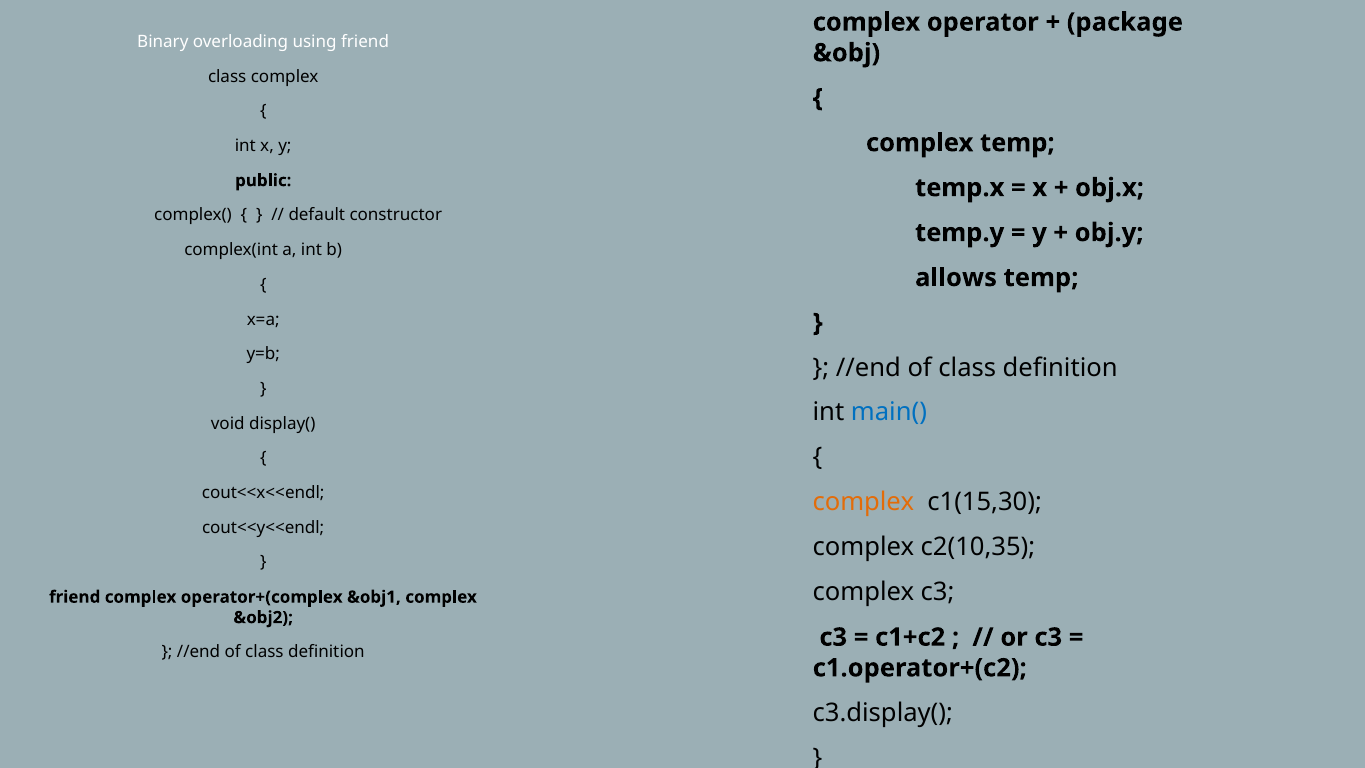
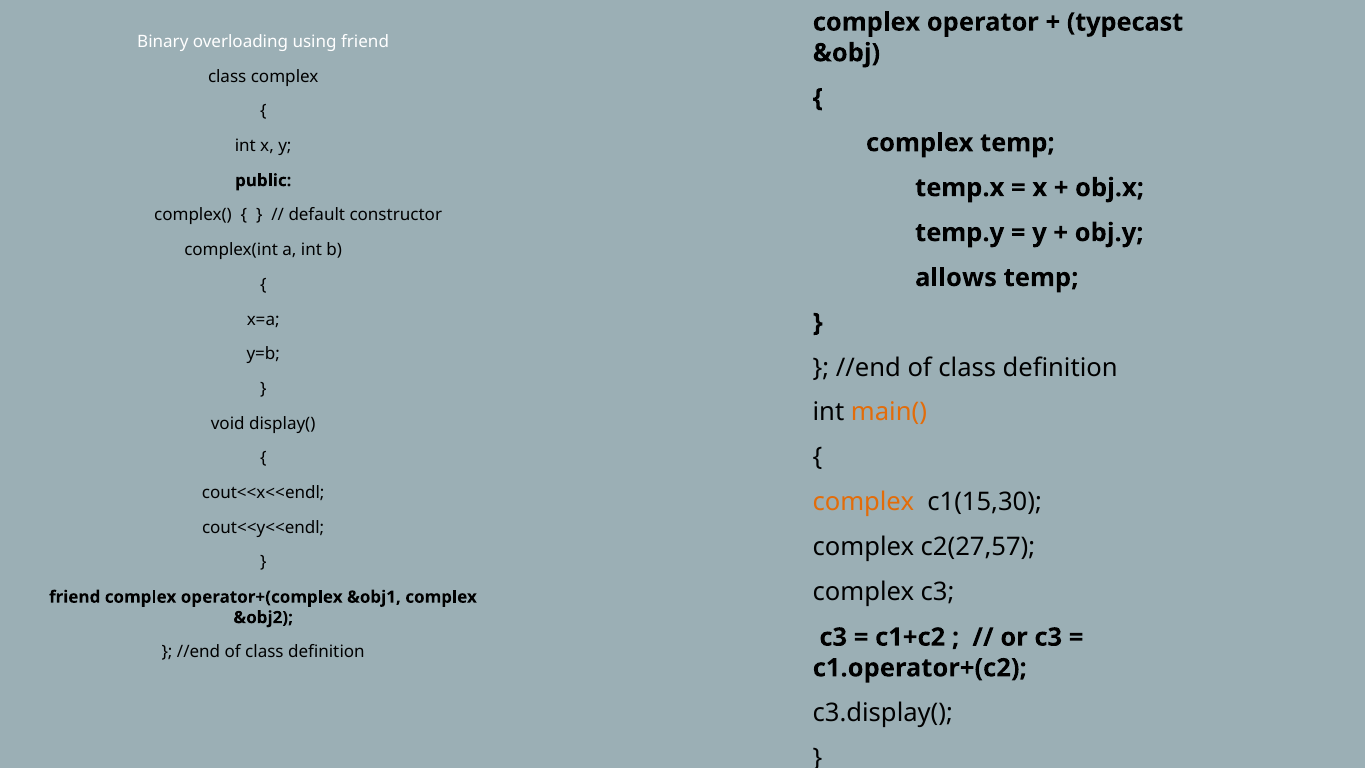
package: package -> typecast (1125, 22)
main( colour: blue -> orange (889, 412)
c2(10,35: c2(10,35 -> c2(27,57 (978, 547)
